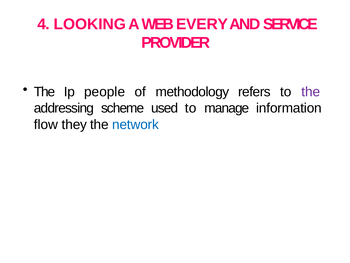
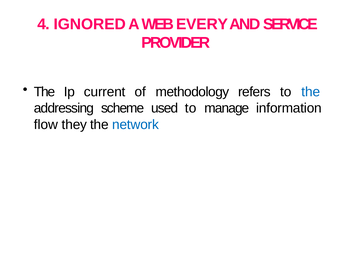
LOOKING: LOOKING -> IGNORED (90, 24)
people: people -> current (105, 92)
the colour: purple -> blue (311, 92)
